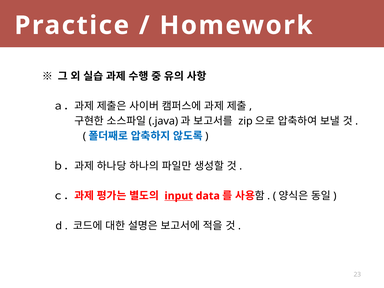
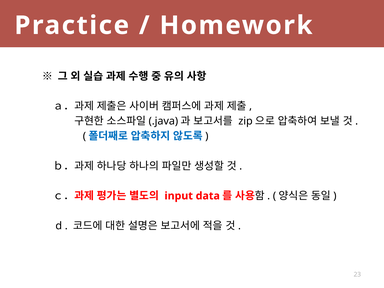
input underline: present -> none (179, 196)
